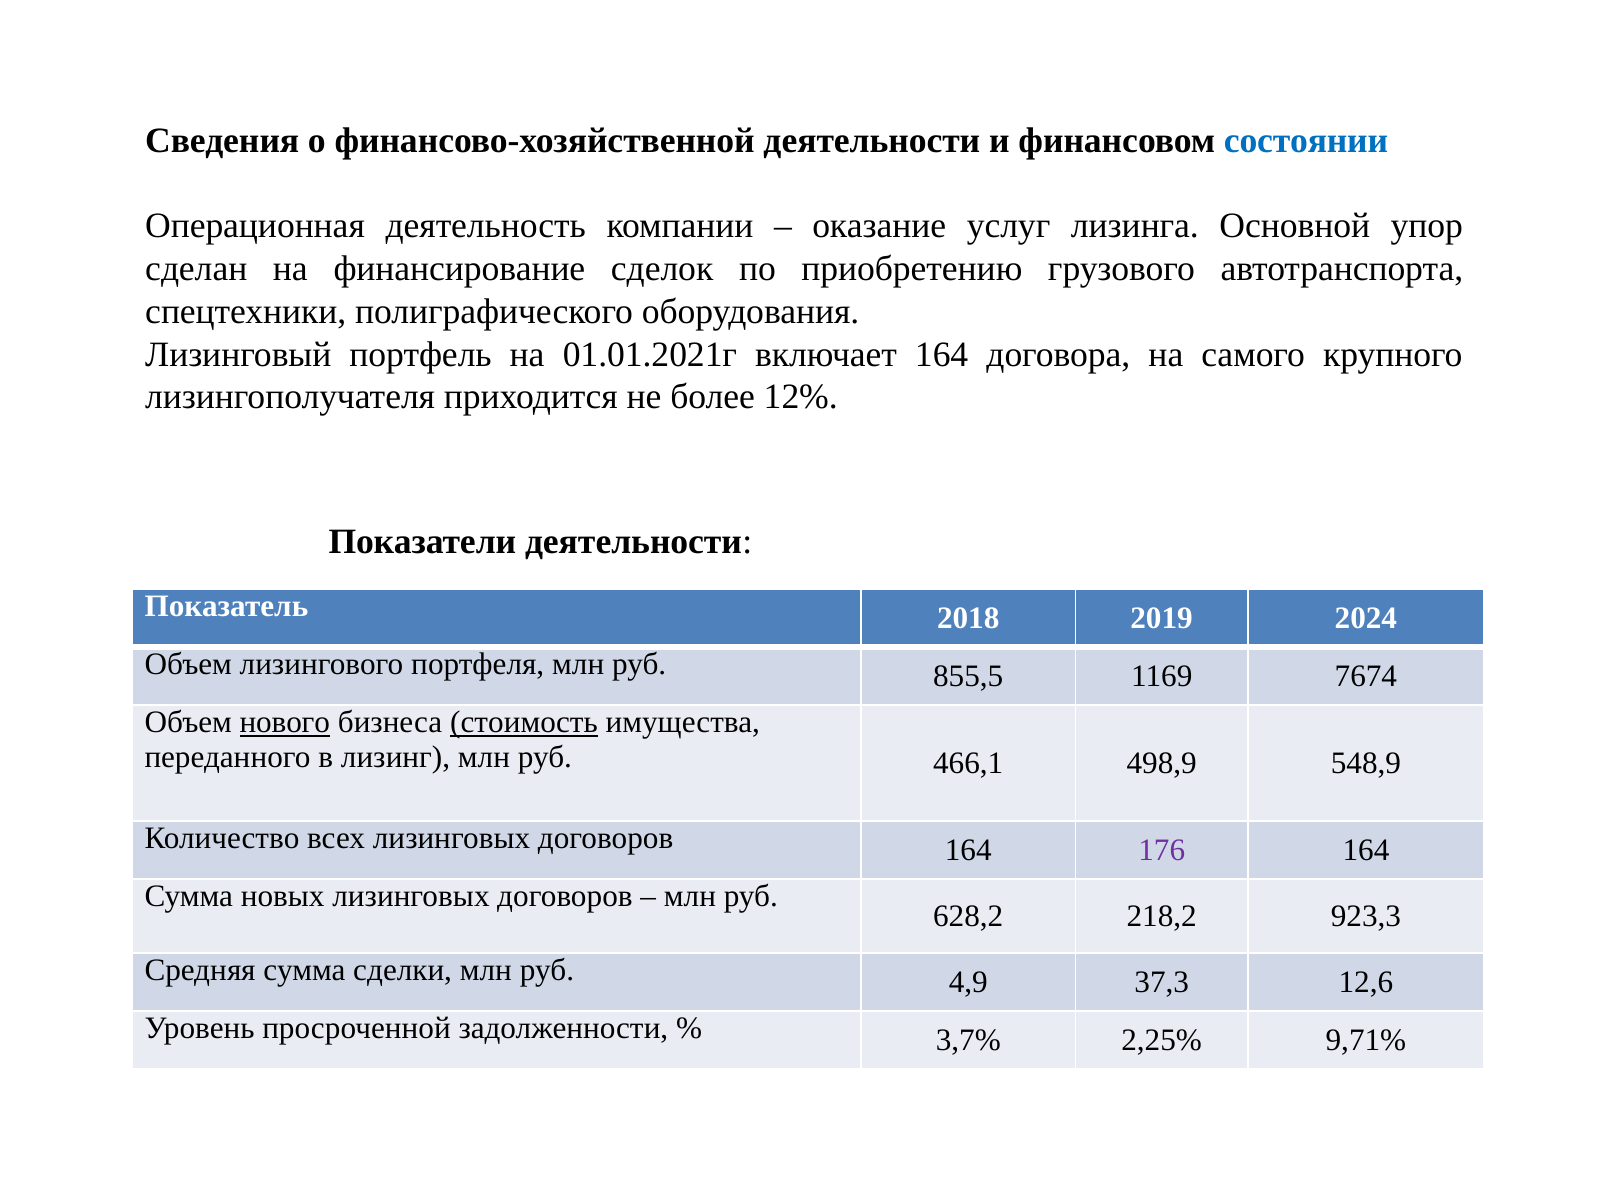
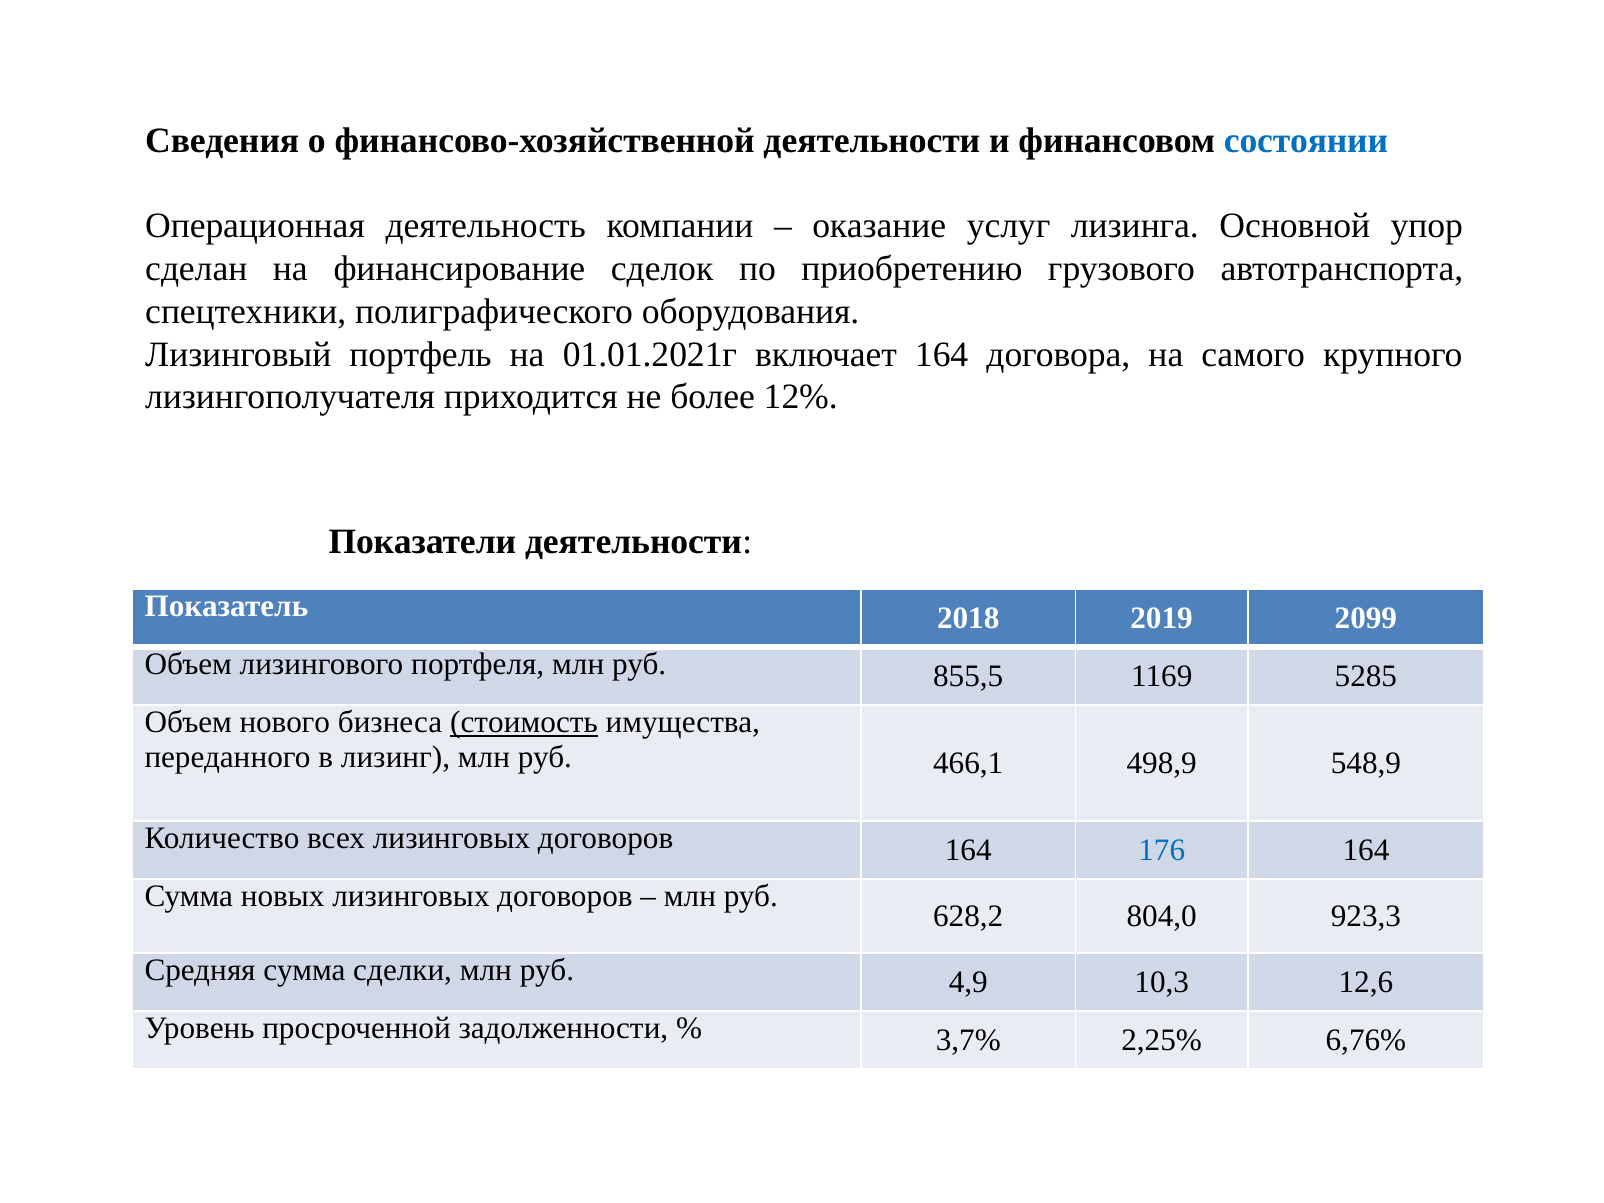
2024: 2024 -> 2099 (1366, 618)
7674: 7674 -> 5285 (1366, 676)
нового underline: present -> none (285, 722)
176 colour: purple -> blue (1162, 850)
218,2: 218,2 -> 804,0 (1162, 916)
37,3: 37,3 -> 10,3 (1162, 982)
9,71%: 9,71% -> 6,76% (1366, 1040)
